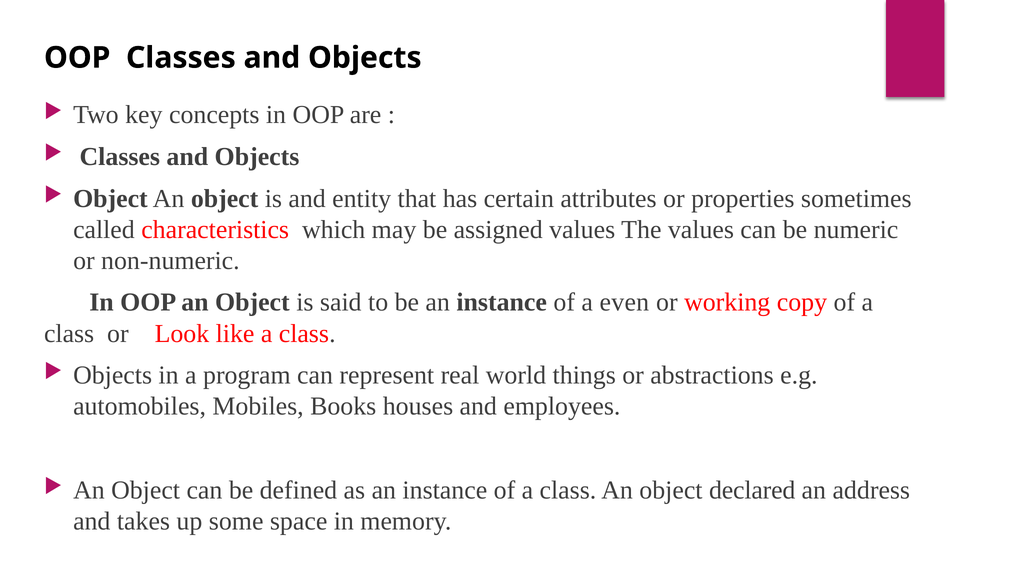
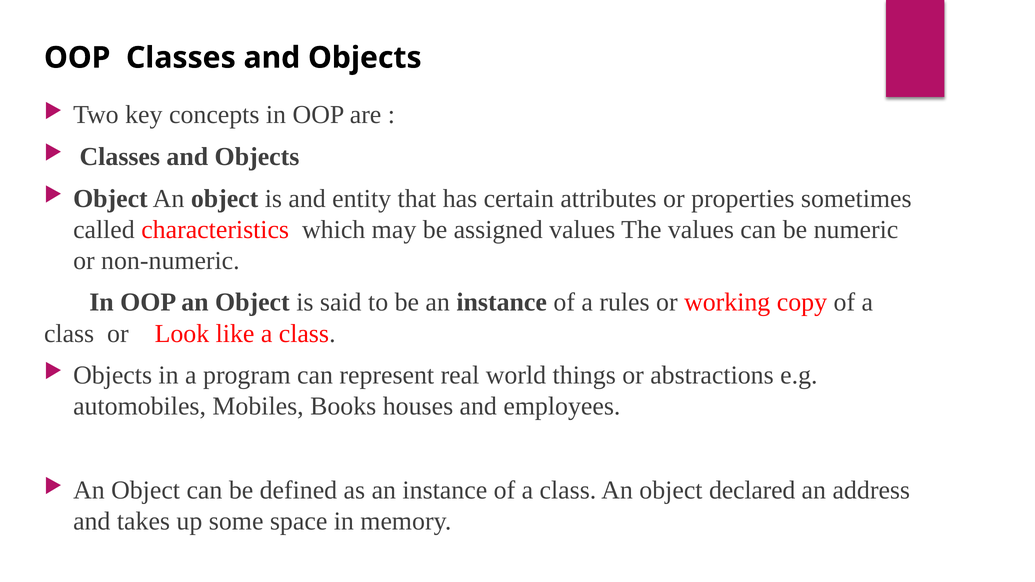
even: even -> rules (625, 303)
